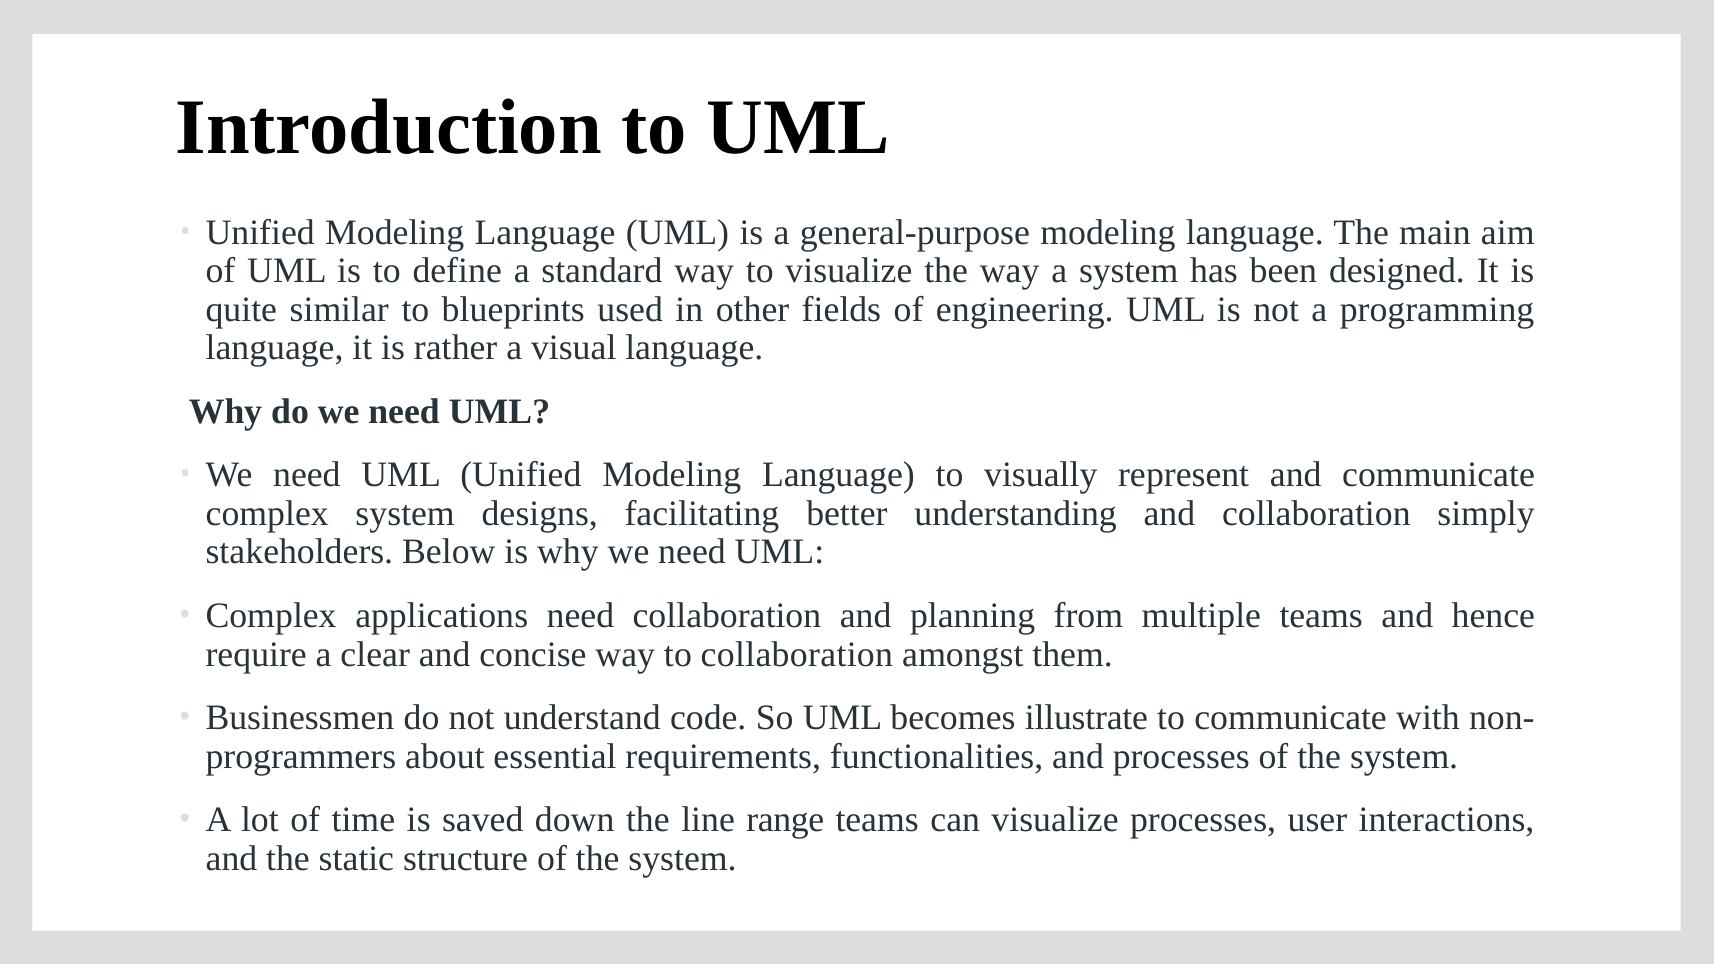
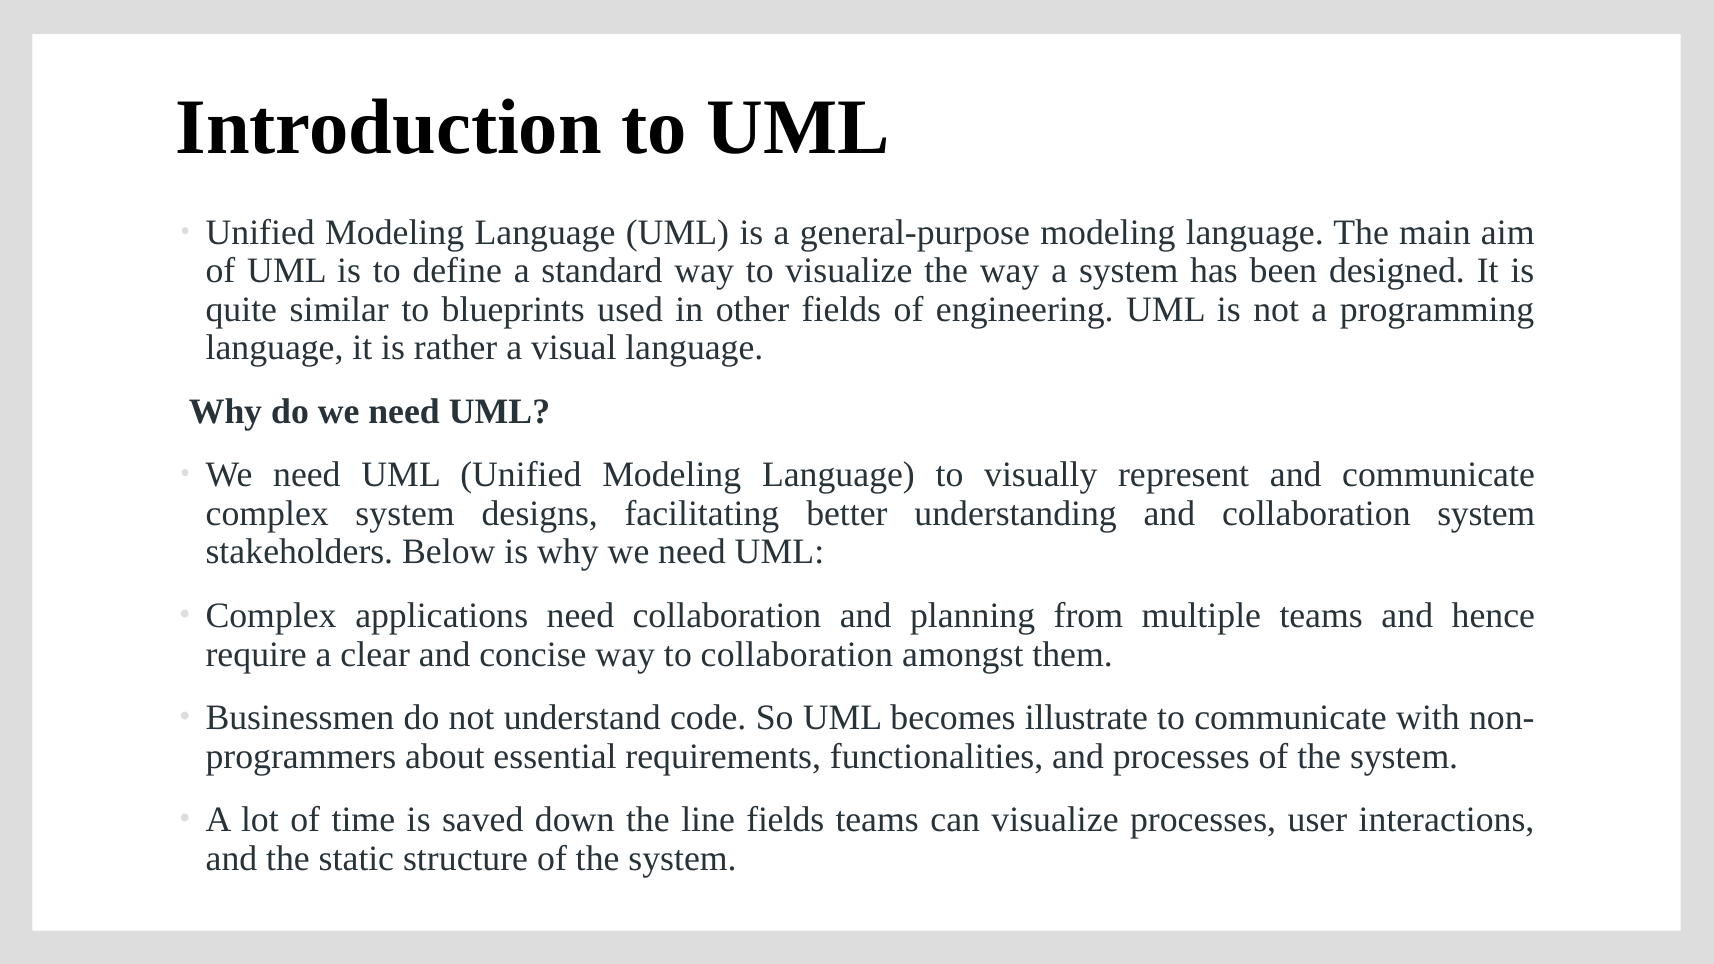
collaboration simply: simply -> system (1486, 514)
line range: range -> fields (785, 820)
